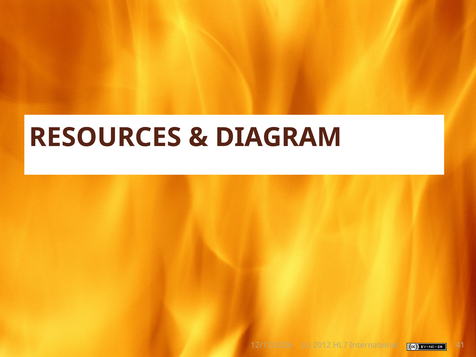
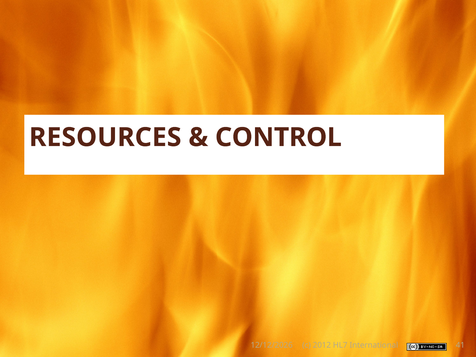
DIAGRAM: DIAGRAM -> CONTROL (278, 137)
